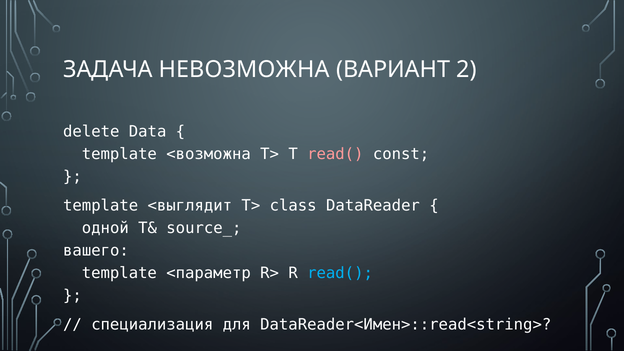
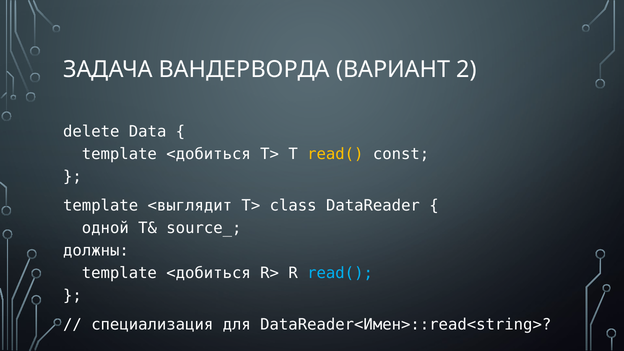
НЕВОЗМОЖНА: НЕВОЗМОЖНА -> ВАНДЕРВОРДА (244, 69)
<возможна: <возможна -> <добиться (209, 154)
read( colour: pink -> yellow (335, 154)
вашего: вашего -> должны (96, 250)
<параметр: <параметр -> <добиться (209, 273)
